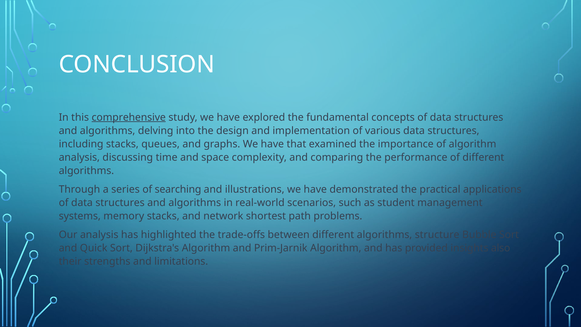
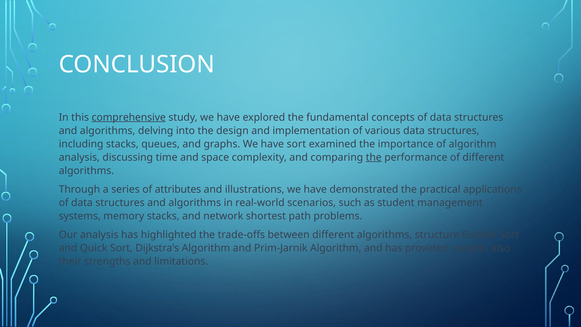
have that: that -> sort (296, 144)
the underline: none -> present (374, 157)
searching: searching -> attributes (178, 189)
